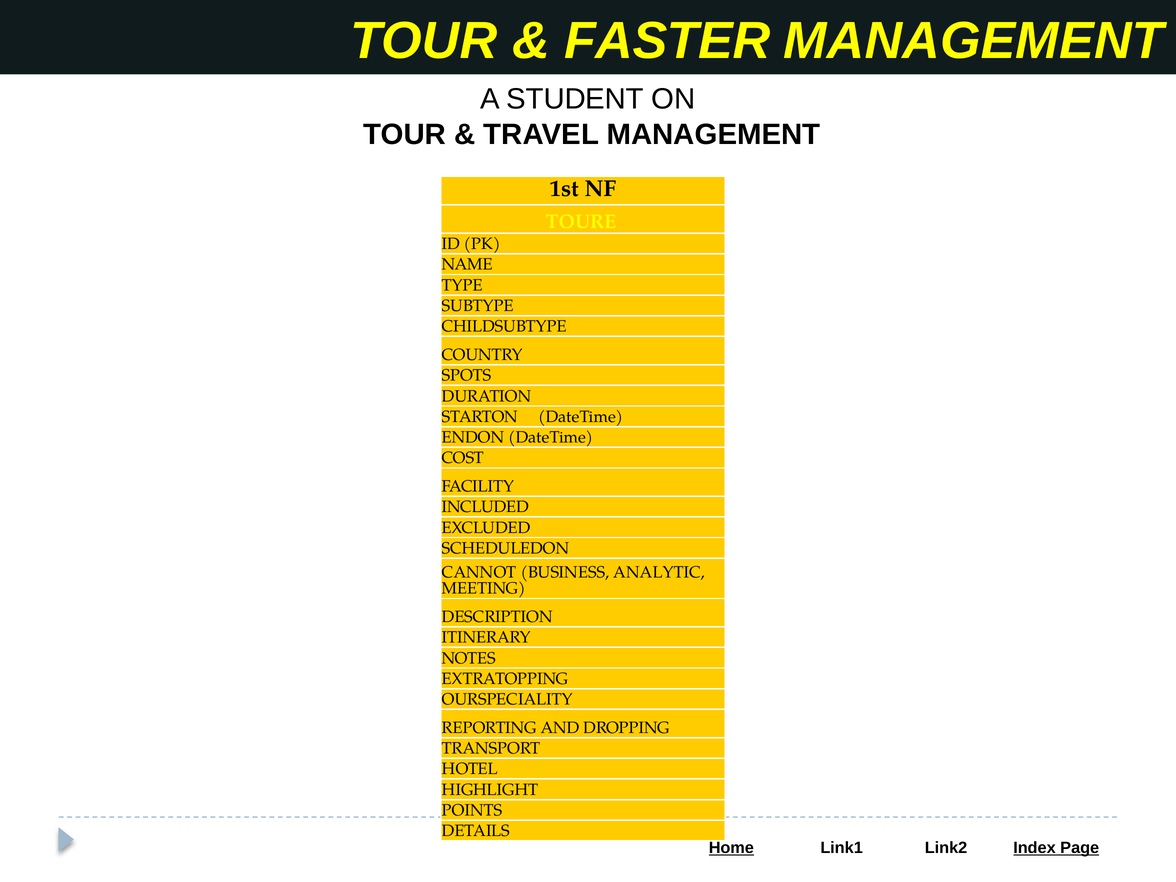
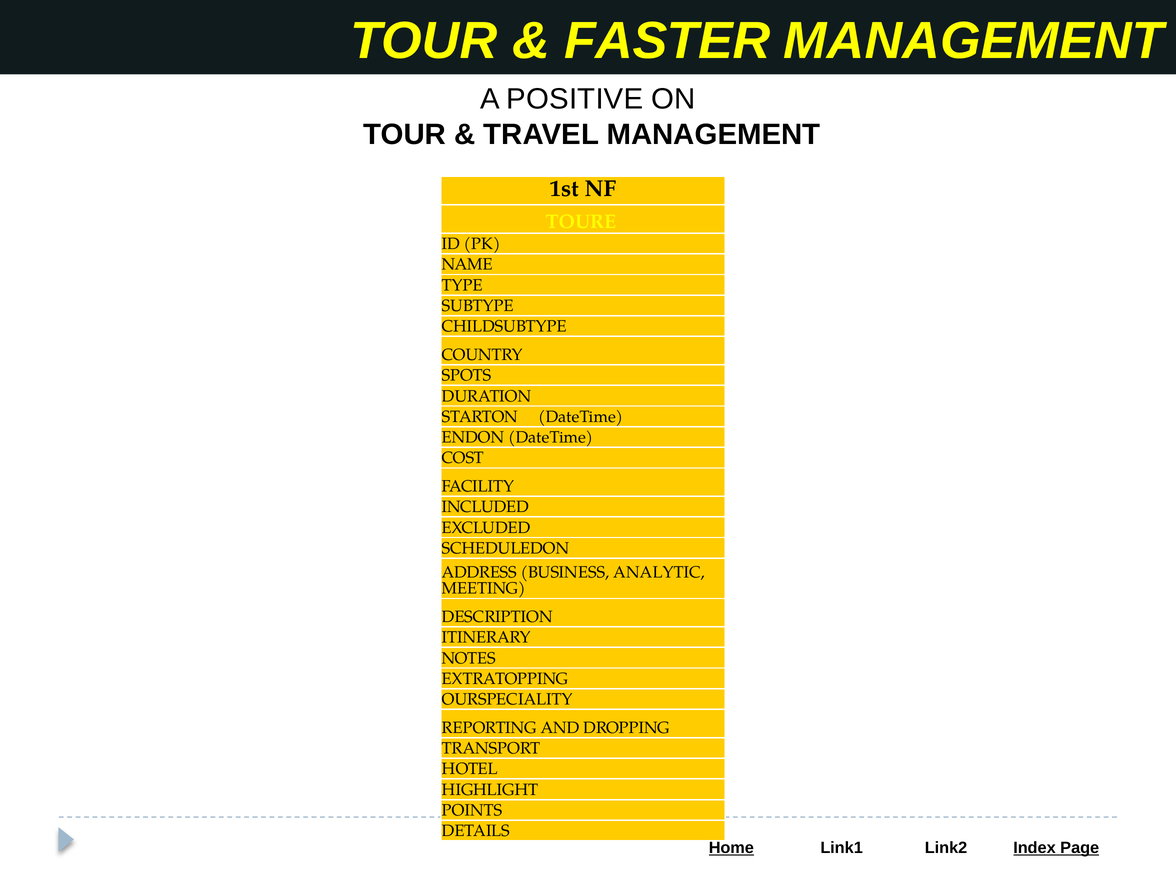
STUDENT: STUDENT -> POSITIVE (575, 99)
CANNOT: CANNOT -> ADDRESS (479, 572)
